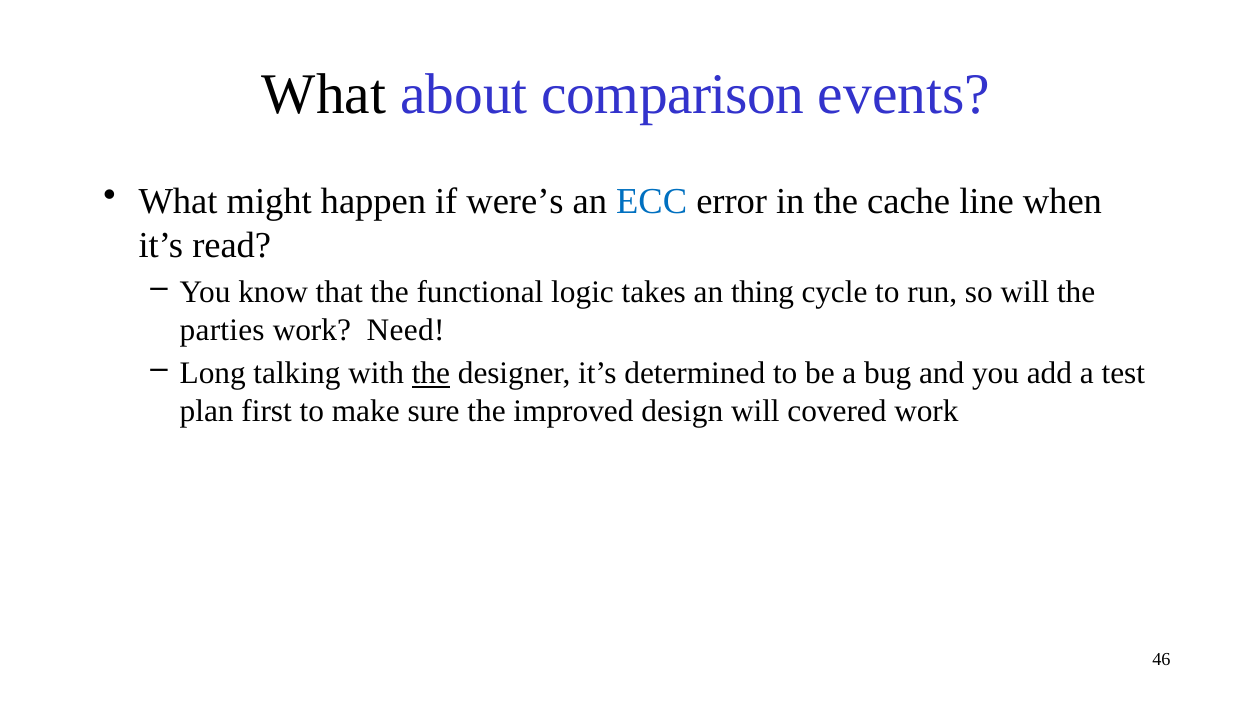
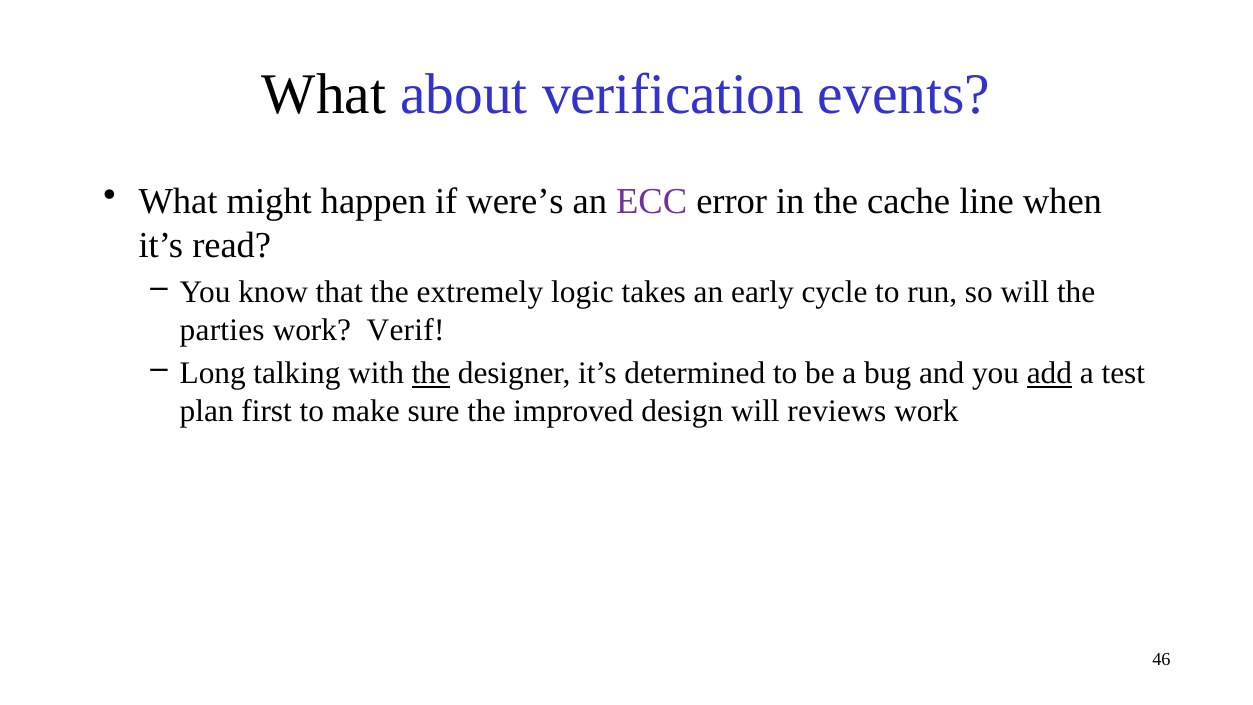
comparison: comparison -> verification (673, 94)
ECC colour: blue -> purple (652, 201)
functional: functional -> extremely (480, 292)
thing: thing -> early (762, 292)
Need: Need -> Verif (406, 330)
add underline: none -> present (1049, 373)
covered: covered -> reviews (837, 411)
